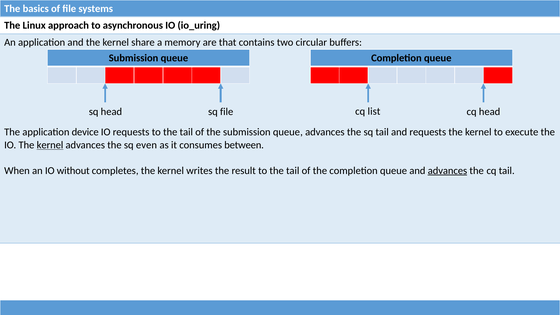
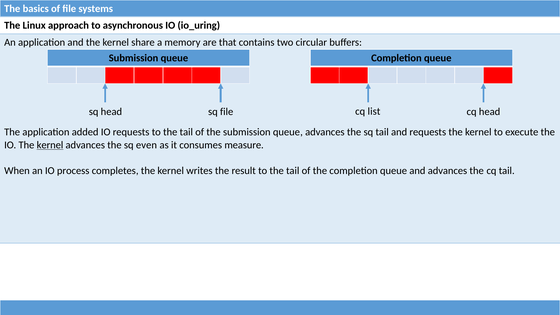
device: device -> added (85, 132)
between: between -> measure (244, 145)
without: without -> process (73, 171)
advances underline: present -> none (447, 171)
